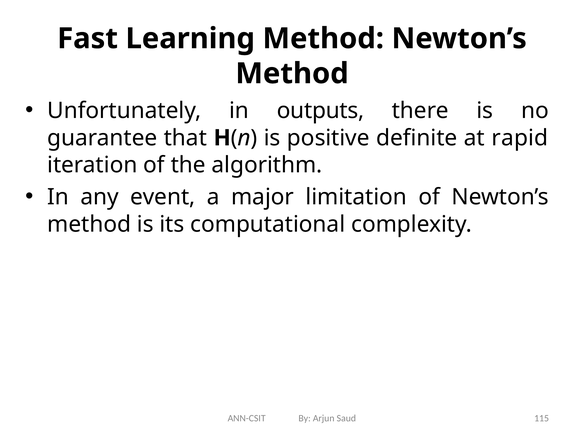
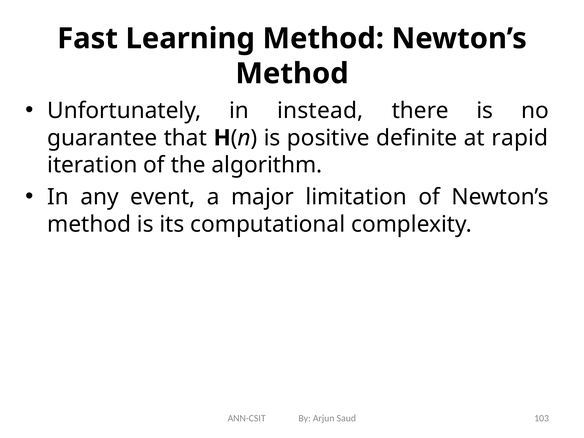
outputs: outputs -> instead (320, 111)
115: 115 -> 103 (542, 418)
